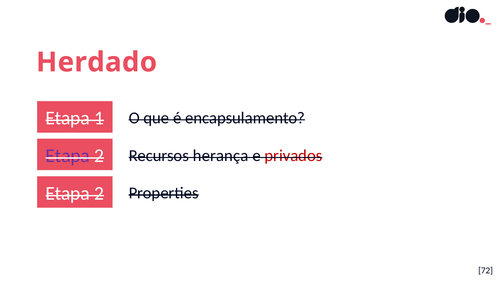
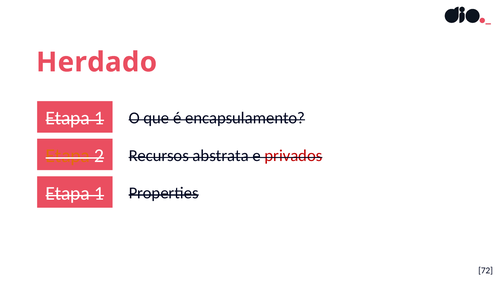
Etapa colour: purple -> orange (68, 156)
herança: herança -> abstrata (221, 156)
2: 2 -> 1 (99, 194)
